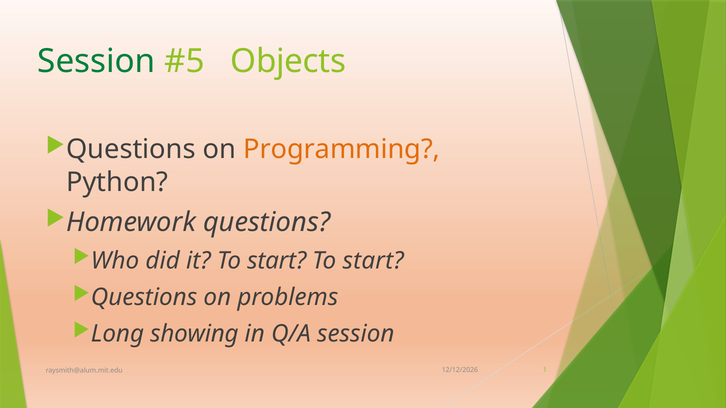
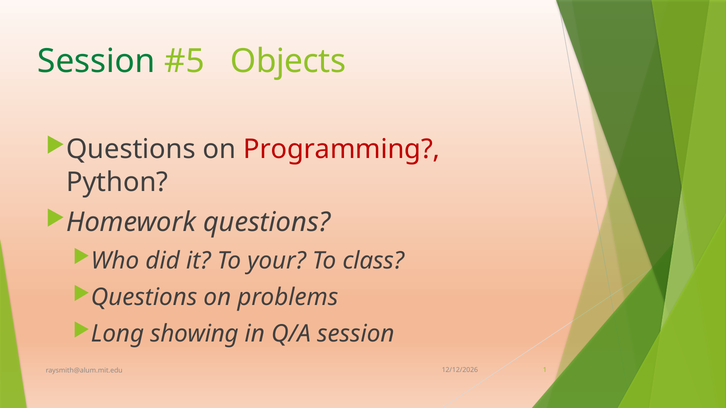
Programming colour: orange -> red (342, 150)
it To start: start -> your (277, 261)
start: start -> class (373, 261)
